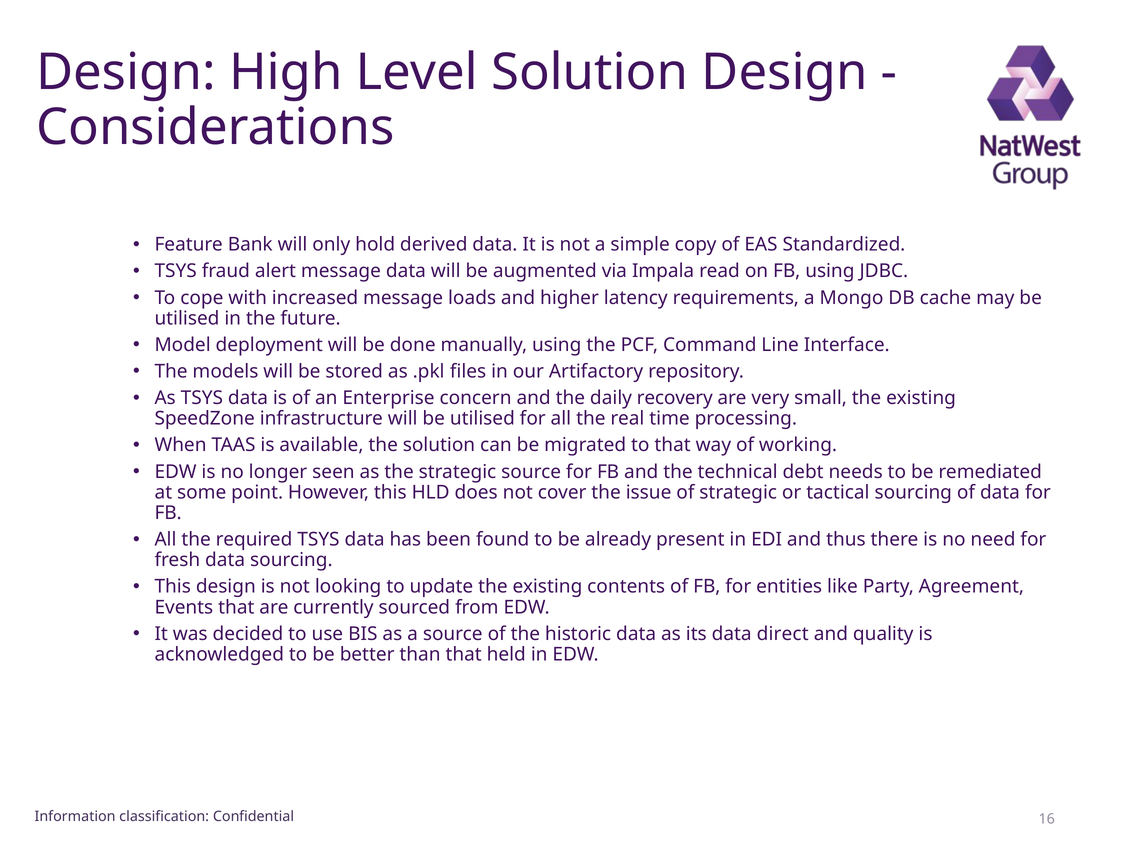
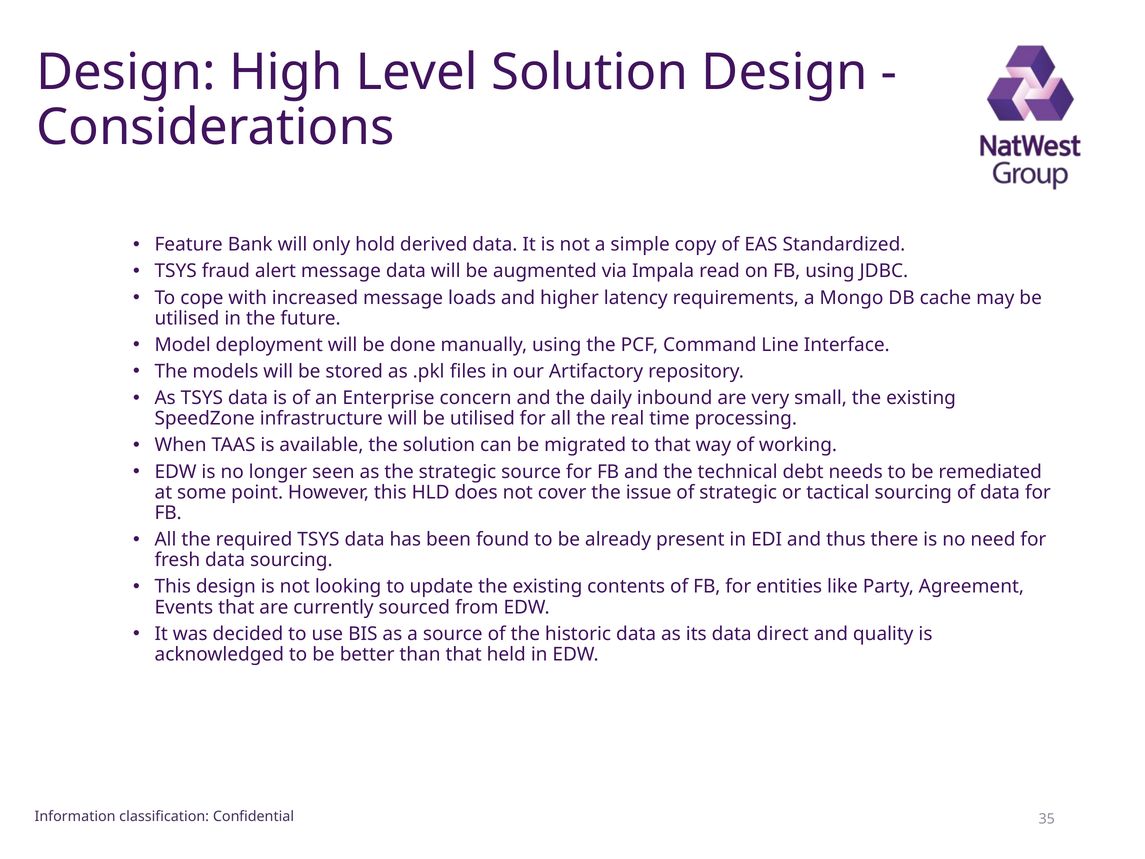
recovery: recovery -> inbound (675, 398)
16: 16 -> 35 (1047, 819)
